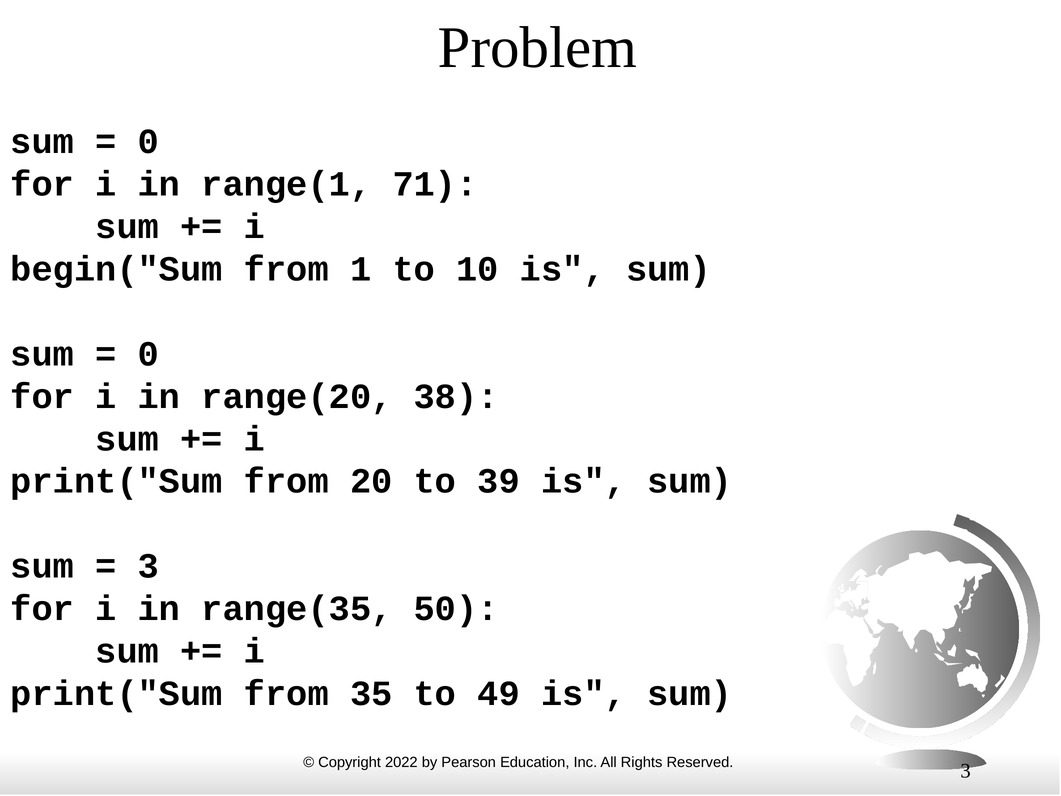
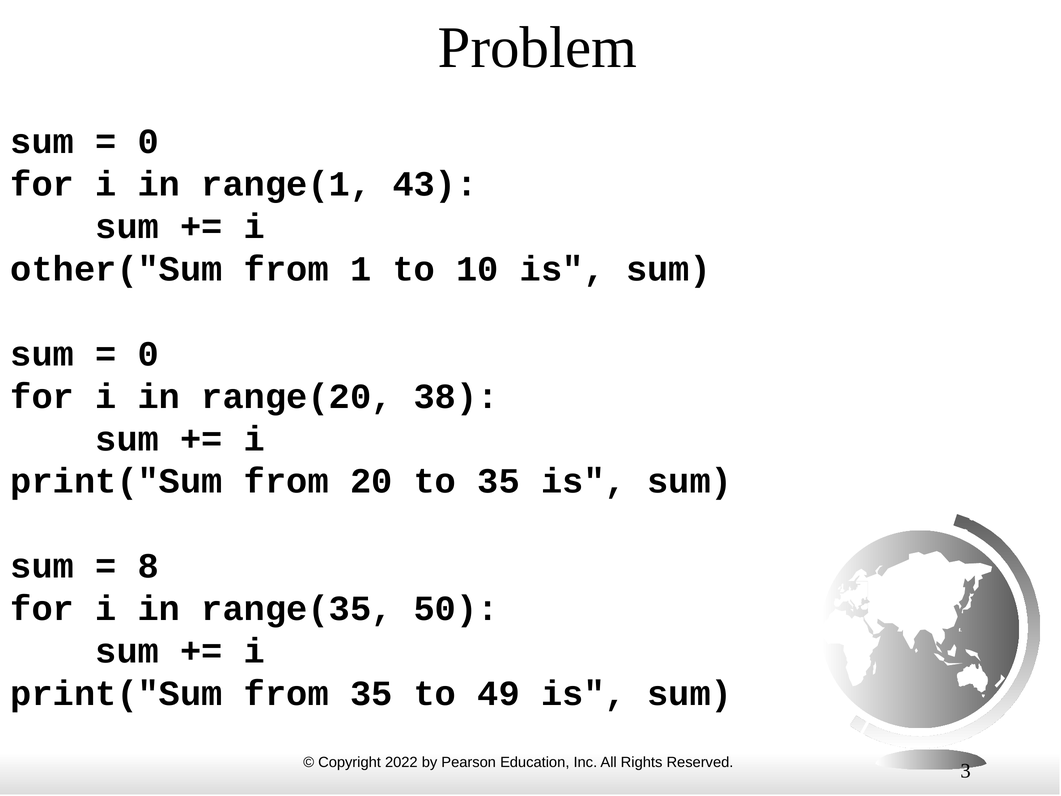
71: 71 -> 43 (435, 184)
begin("Sum: begin("Sum -> other("Sum (117, 269)
to 39: 39 -> 35 (499, 481)
3: 3 -> 8 (148, 566)
